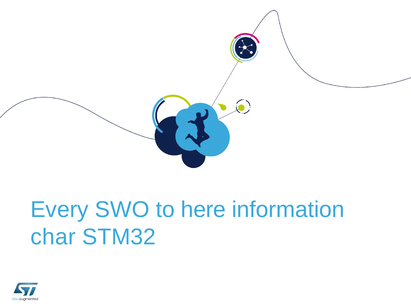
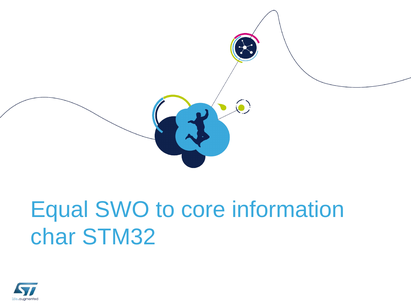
Every: Every -> Equal (60, 210)
here: here -> core (203, 210)
